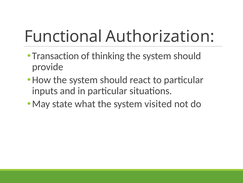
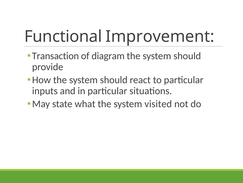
Authorization: Authorization -> Improvement (160, 36)
thinking: thinking -> diagram (108, 56)
